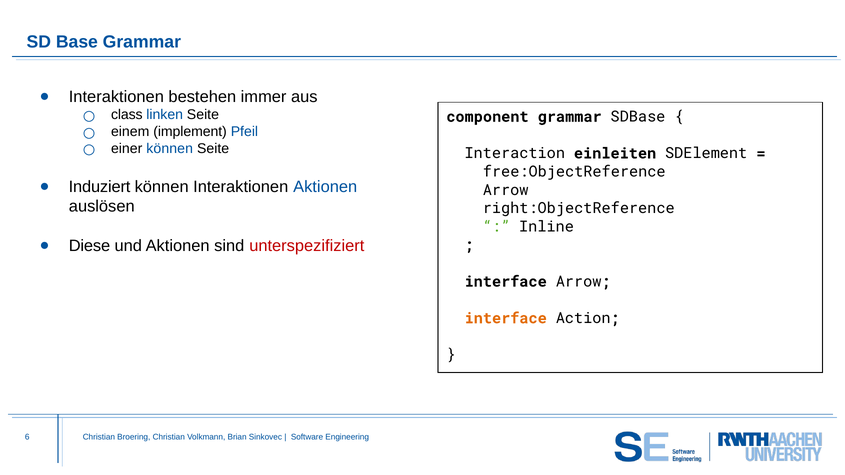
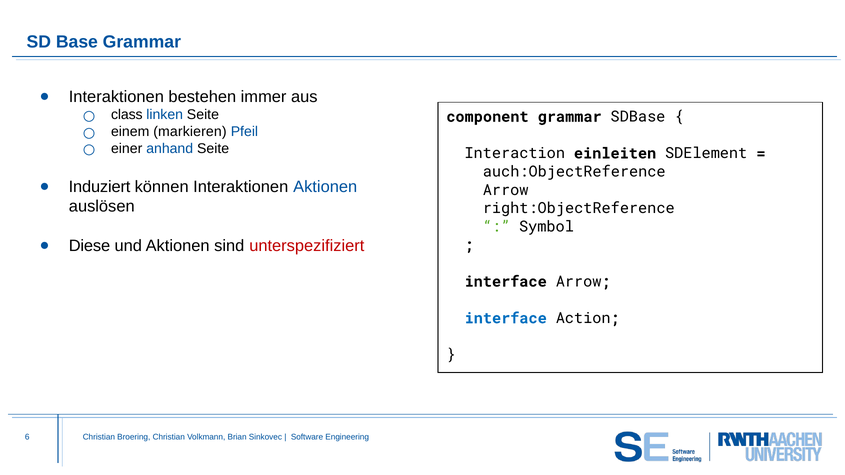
implement: implement -> markieren (190, 132)
einer können: können -> anhand (170, 149)
free:ObjectReference: free:ObjectReference -> auch:ObjectReference (574, 172)
Inline: Inline -> Symbol (546, 227)
interface colour: orange -> blue (506, 318)
